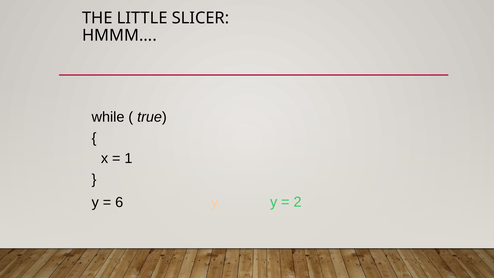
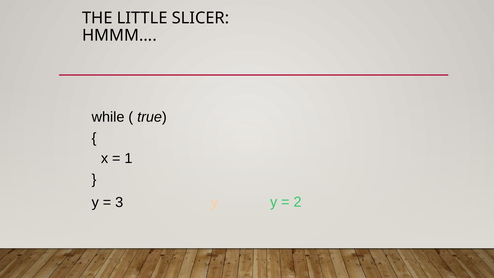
6: 6 -> 3 (119, 202)
